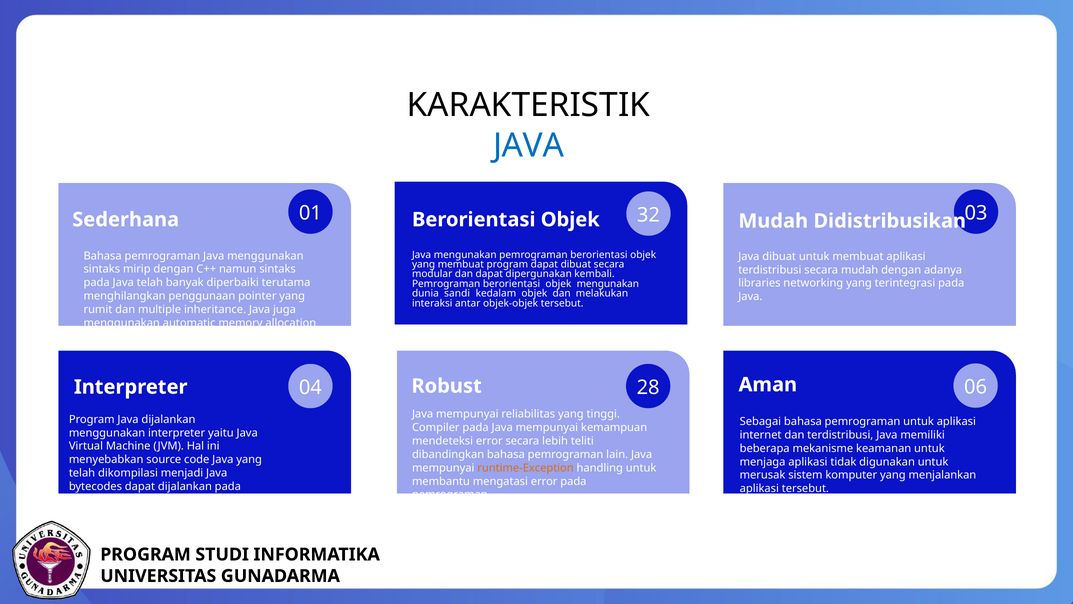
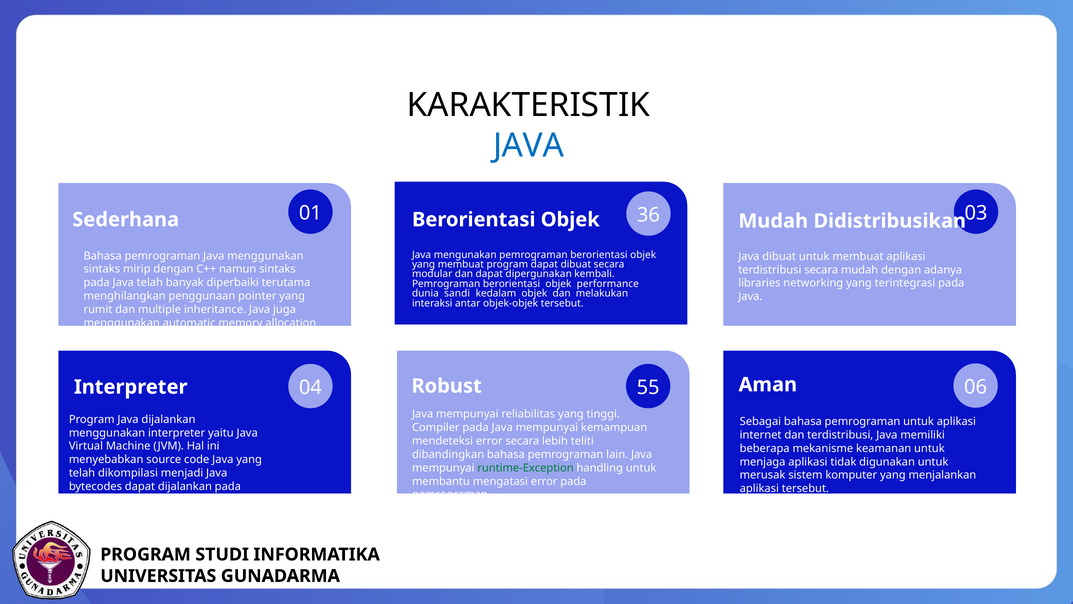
32: 32 -> 36 (648, 215)
objek mengunakan: mengunakan -> performance (608, 284)
28: 28 -> 55 (648, 387)
runtime-Exception colour: orange -> green (526, 468)
